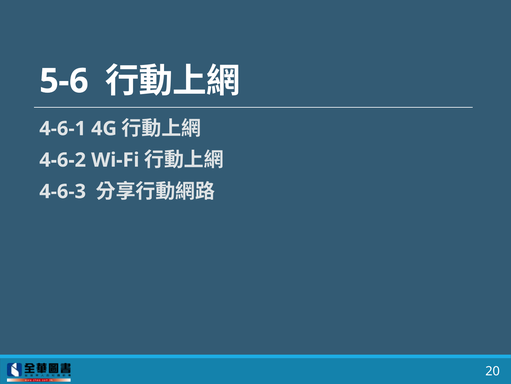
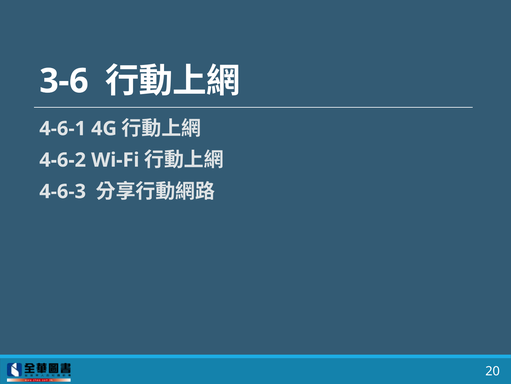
5-6: 5-6 -> 3-6 (64, 81)
